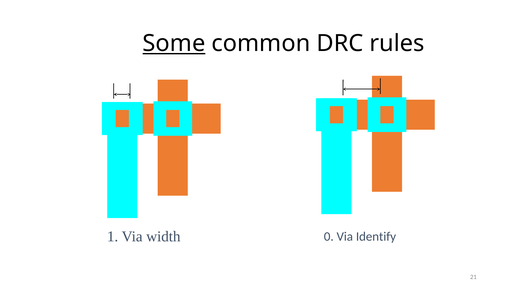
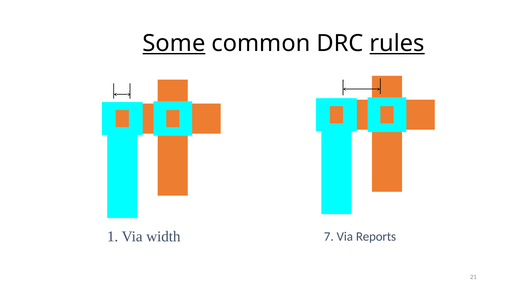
rules underline: none -> present (397, 44)
0: 0 -> 7 (329, 237)
Identify: Identify -> Reports (376, 237)
